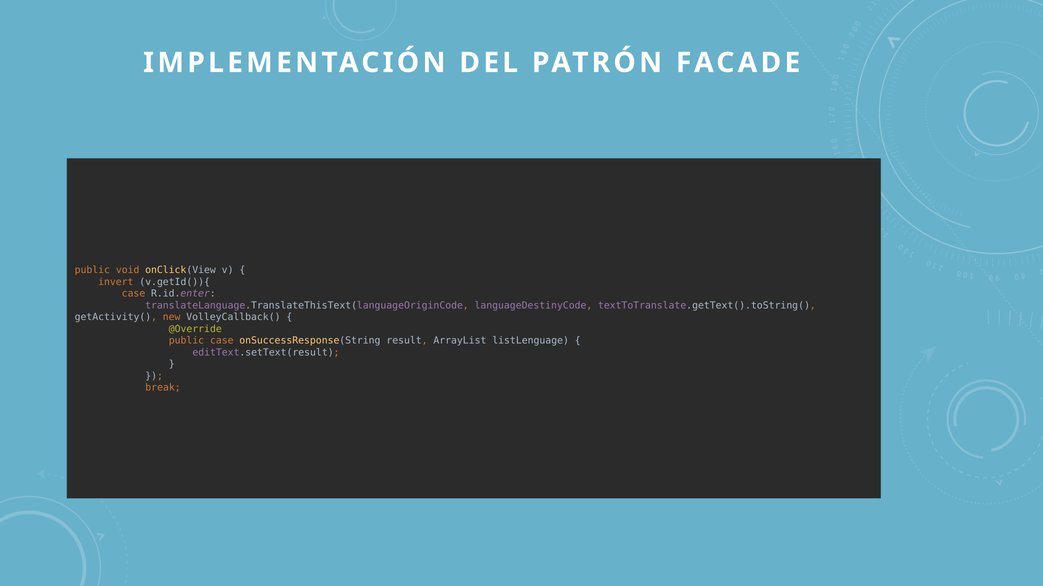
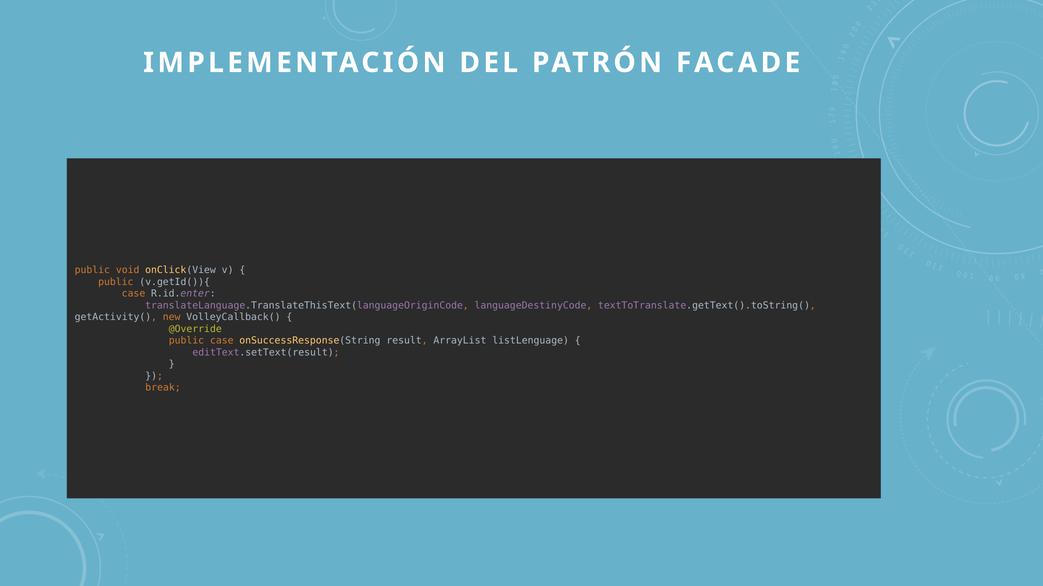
invert: invert -> public (116, 282)
